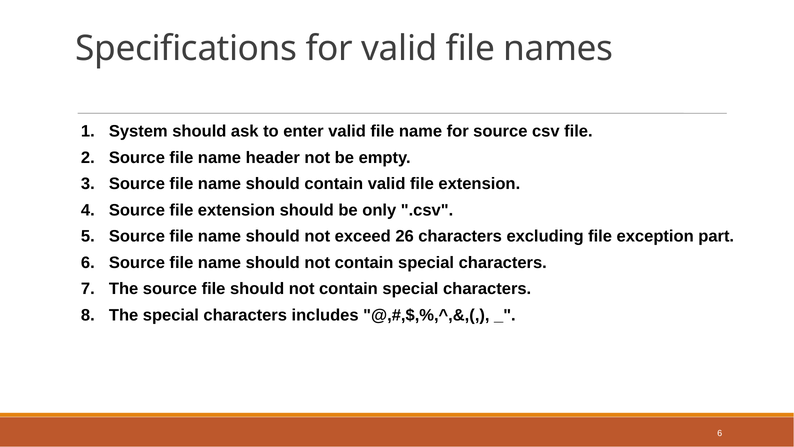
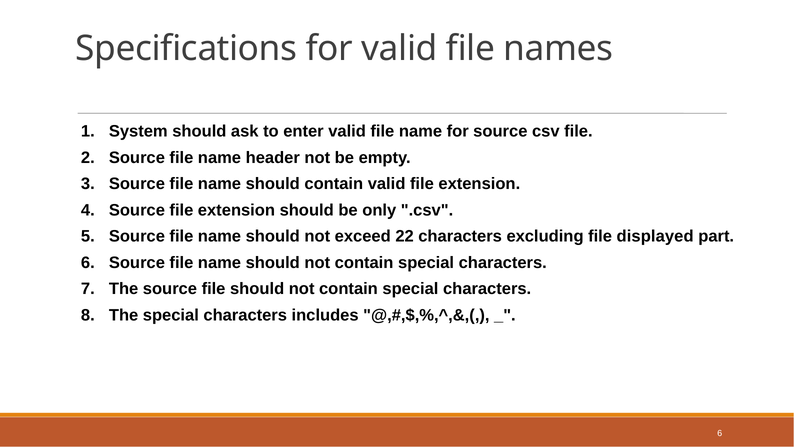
26: 26 -> 22 (405, 236)
exception: exception -> displayed (655, 236)
